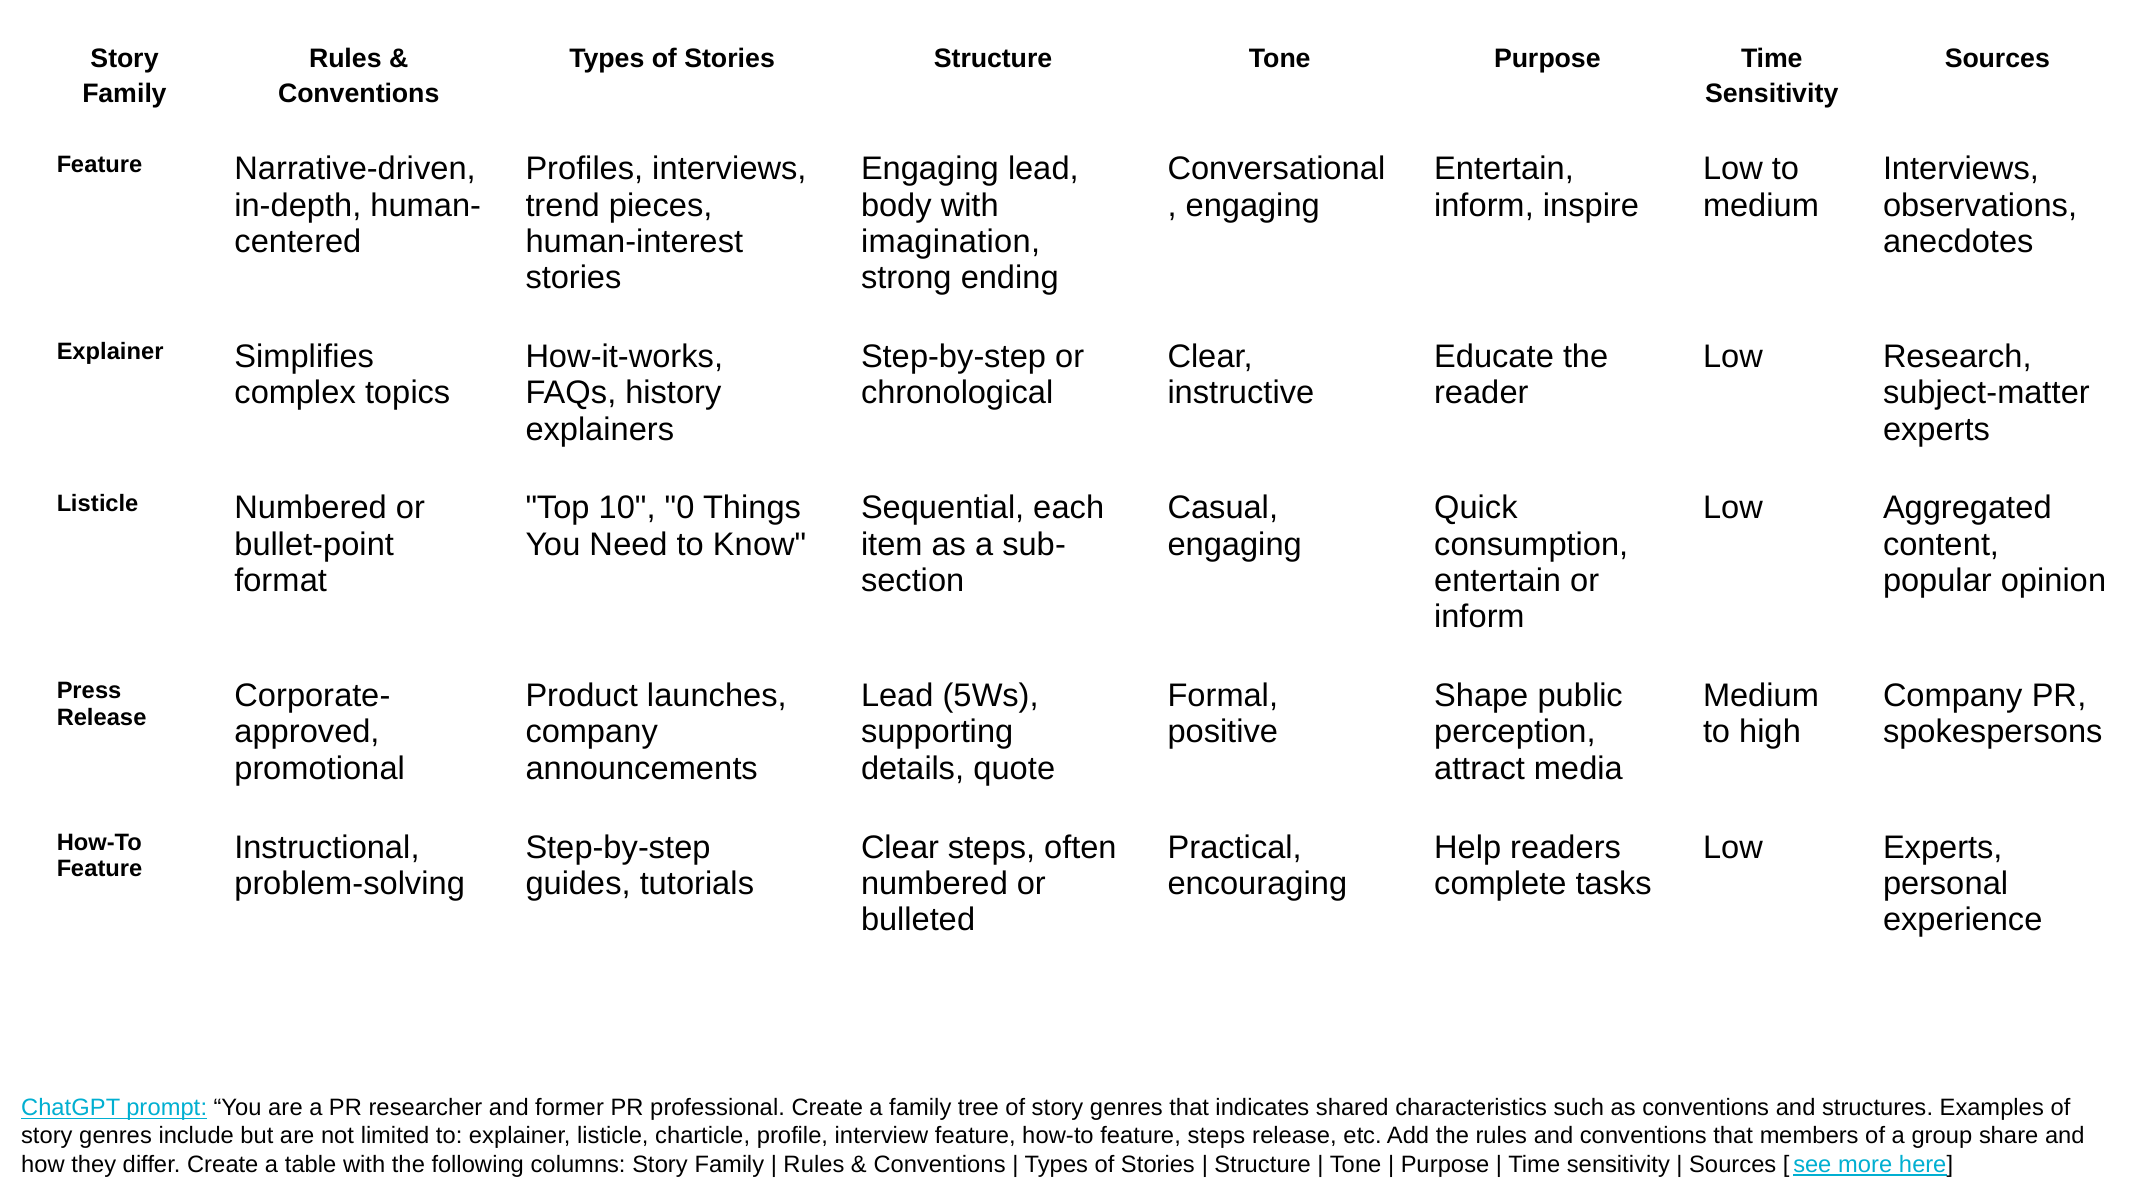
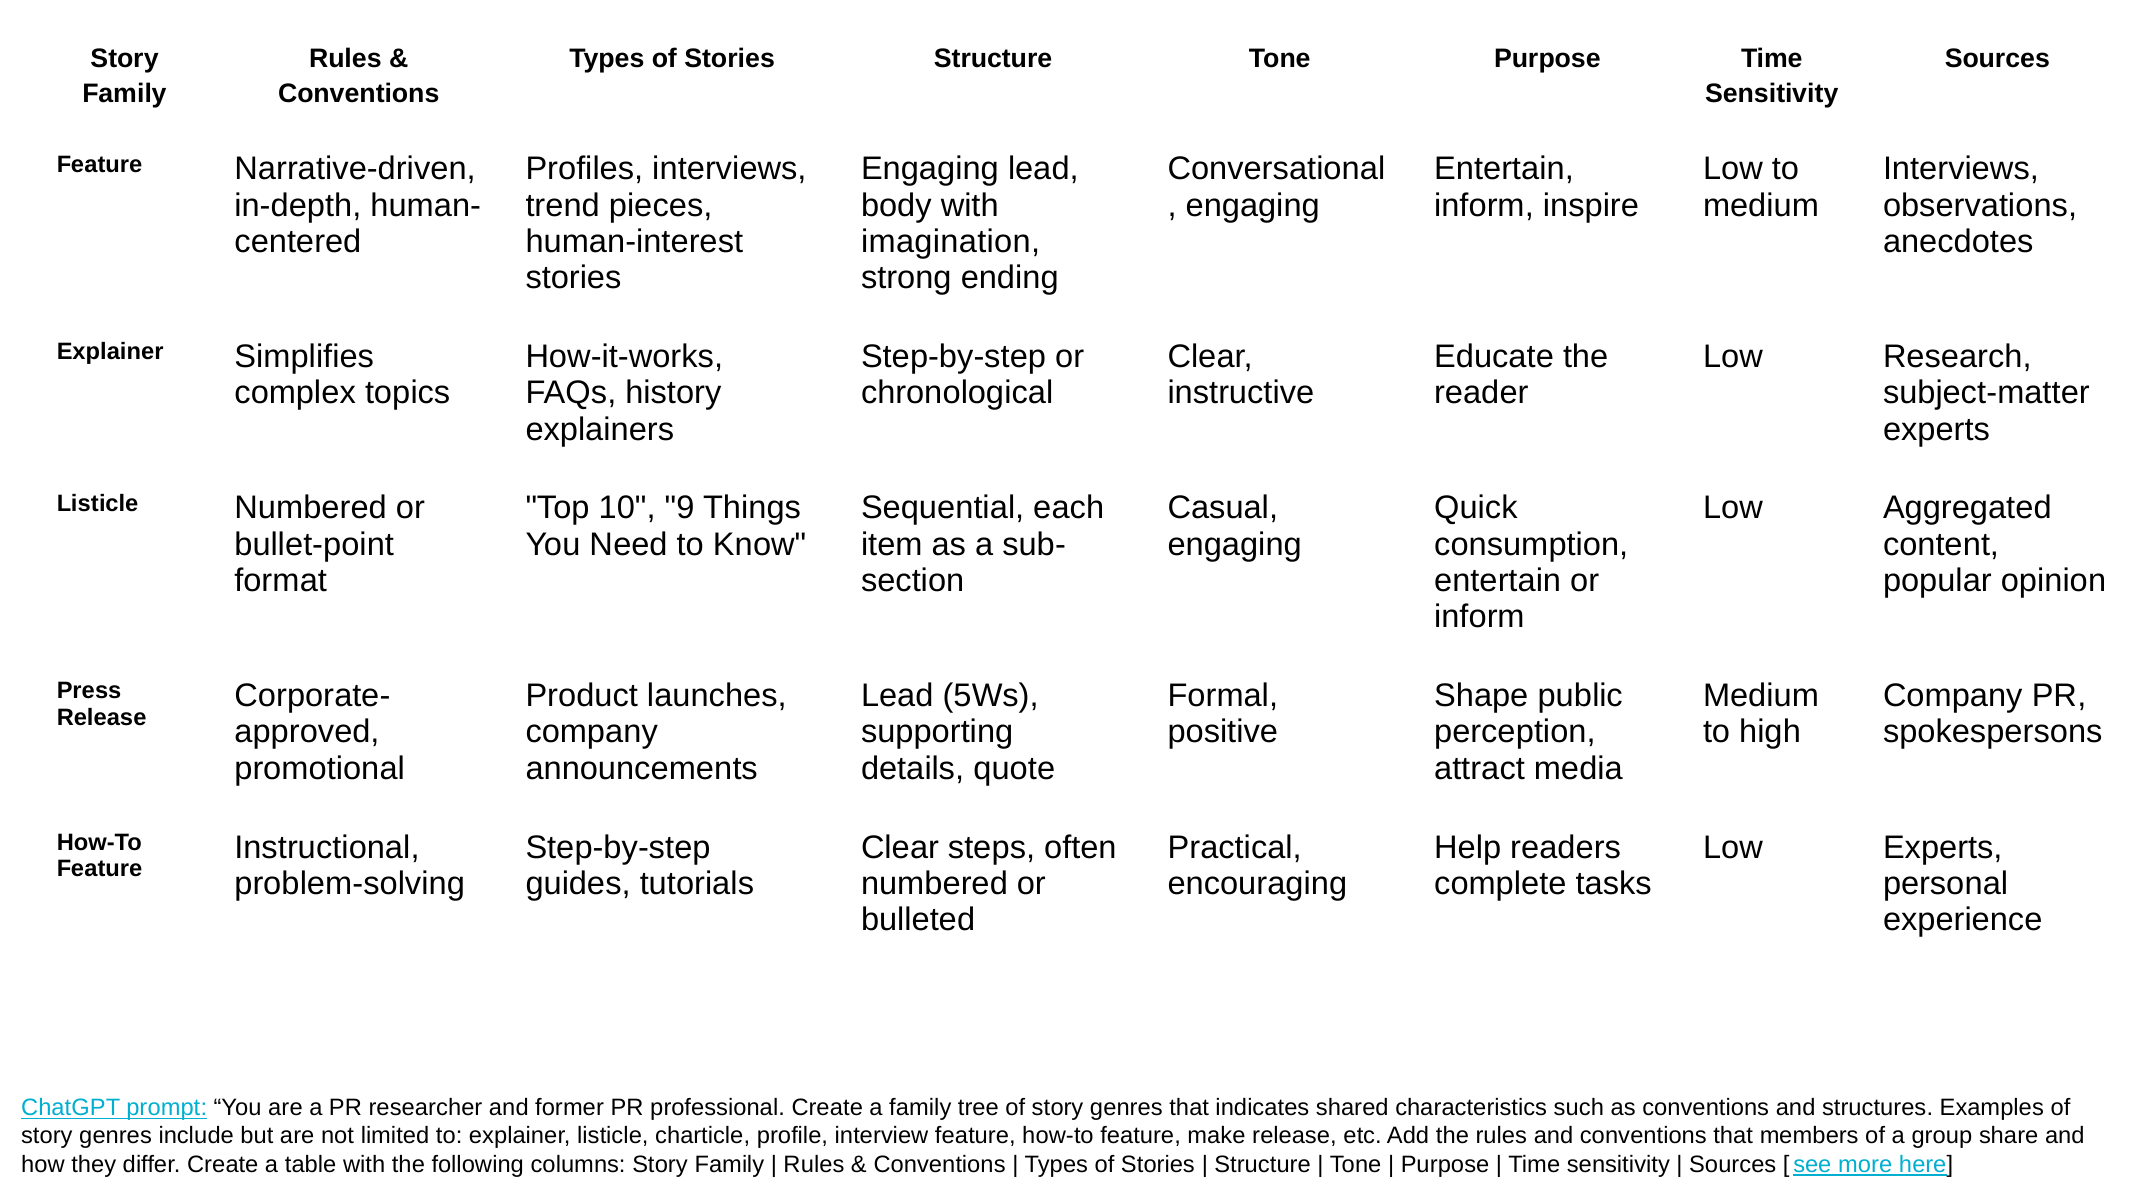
0: 0 -> 9 (680, 508)
feature steps: steps -> make (1216, 1136)
